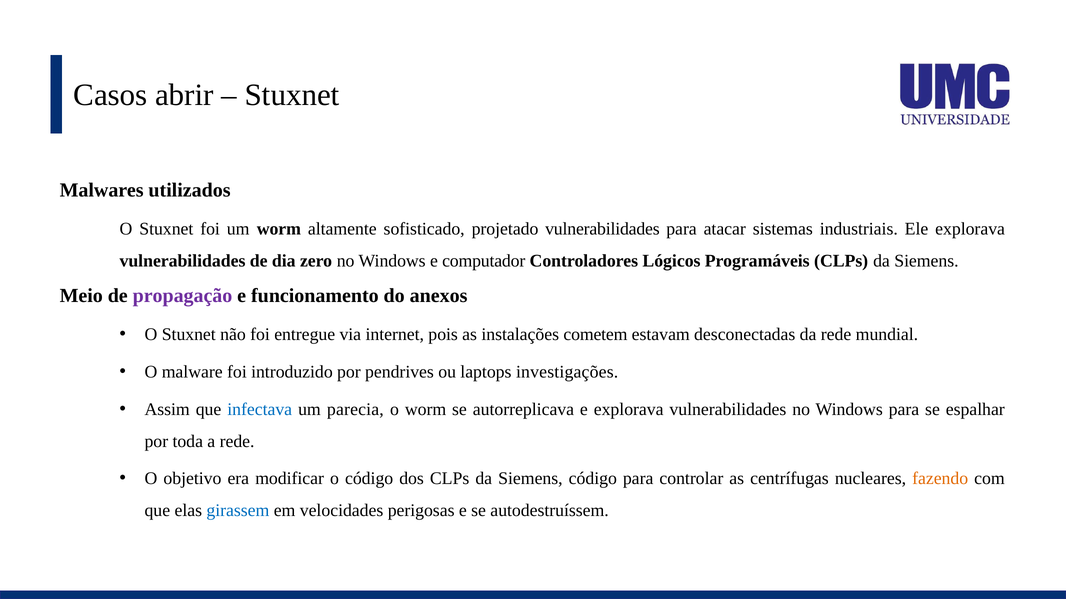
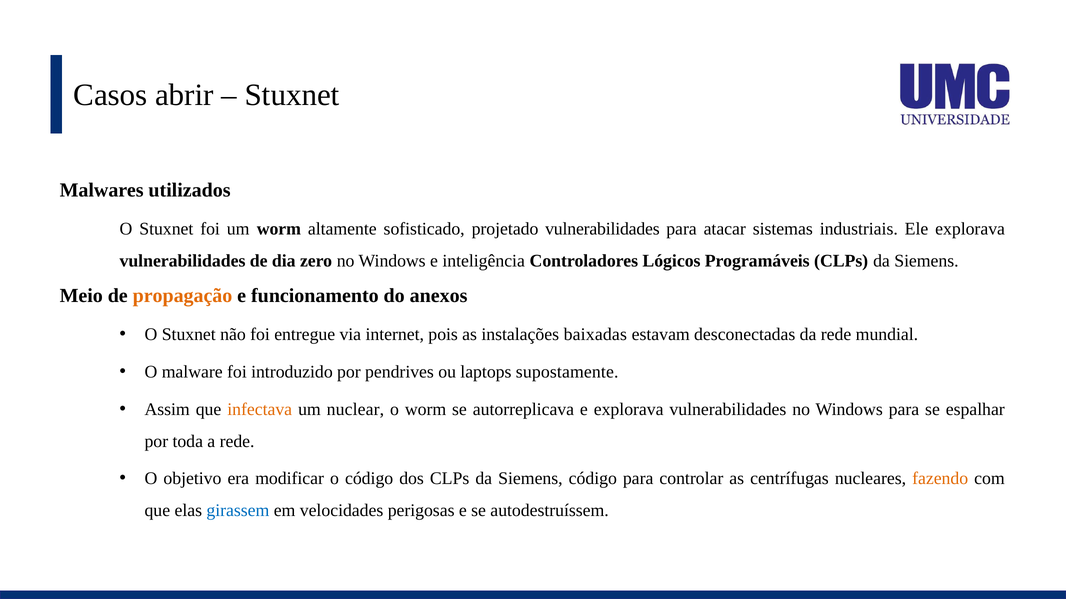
computador: computador -> inteligência (484, 261)
propagação colour: purple -> orange (183, 296)
cometem: cometem -> baixadas (595, 335)
investigações: investigações -> supostamente (567, 372)
infectava colour: blue -> orange (260, 410)
parecia: parecia -> nuclear (355, 410)
